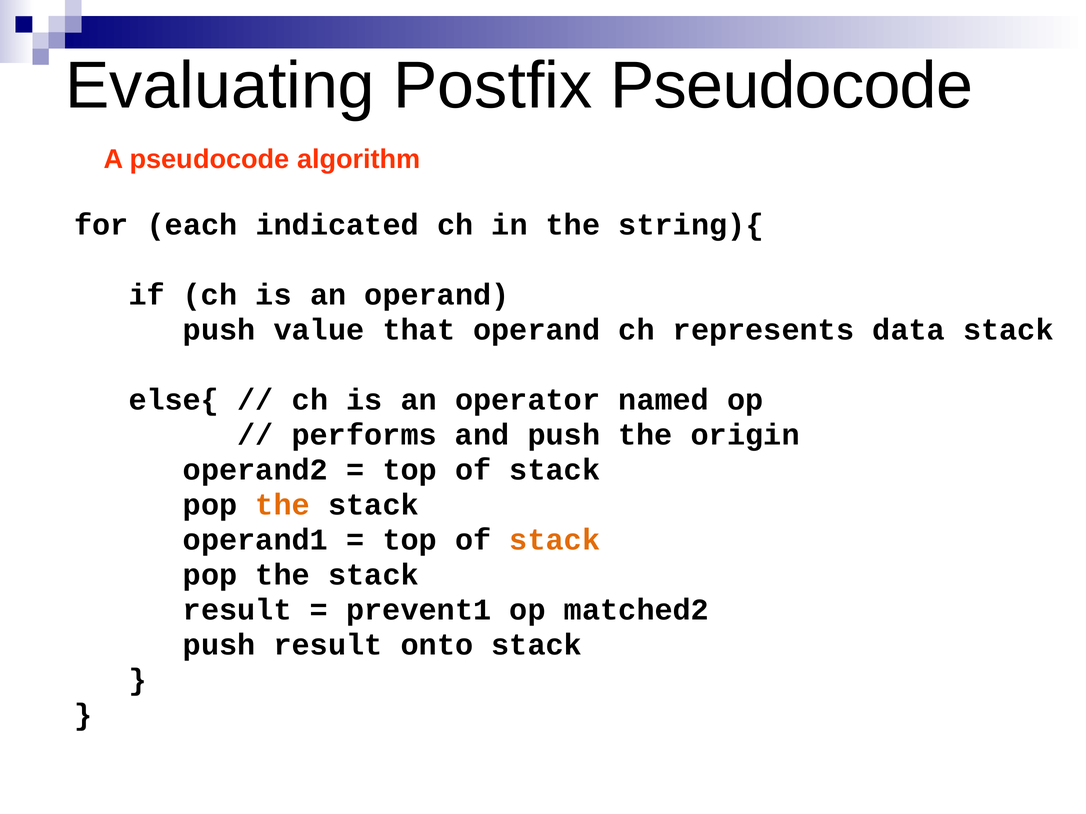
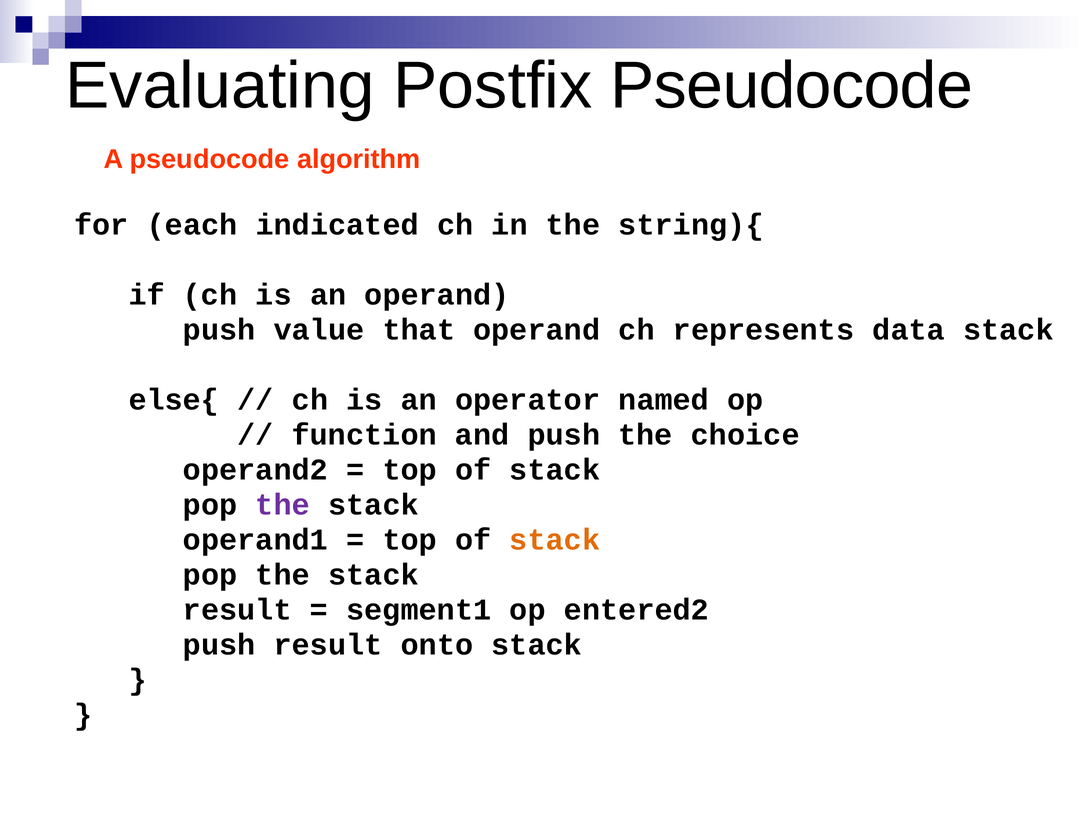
performs: performs -> function (364, 435)
origin: origin -> choice (745, 435)
the colour: orange -> purple (283, 505)
prevent1: prevent1 -> segment1 (419, 610)
matched2: matched2 -> entered2 (637, 610)
